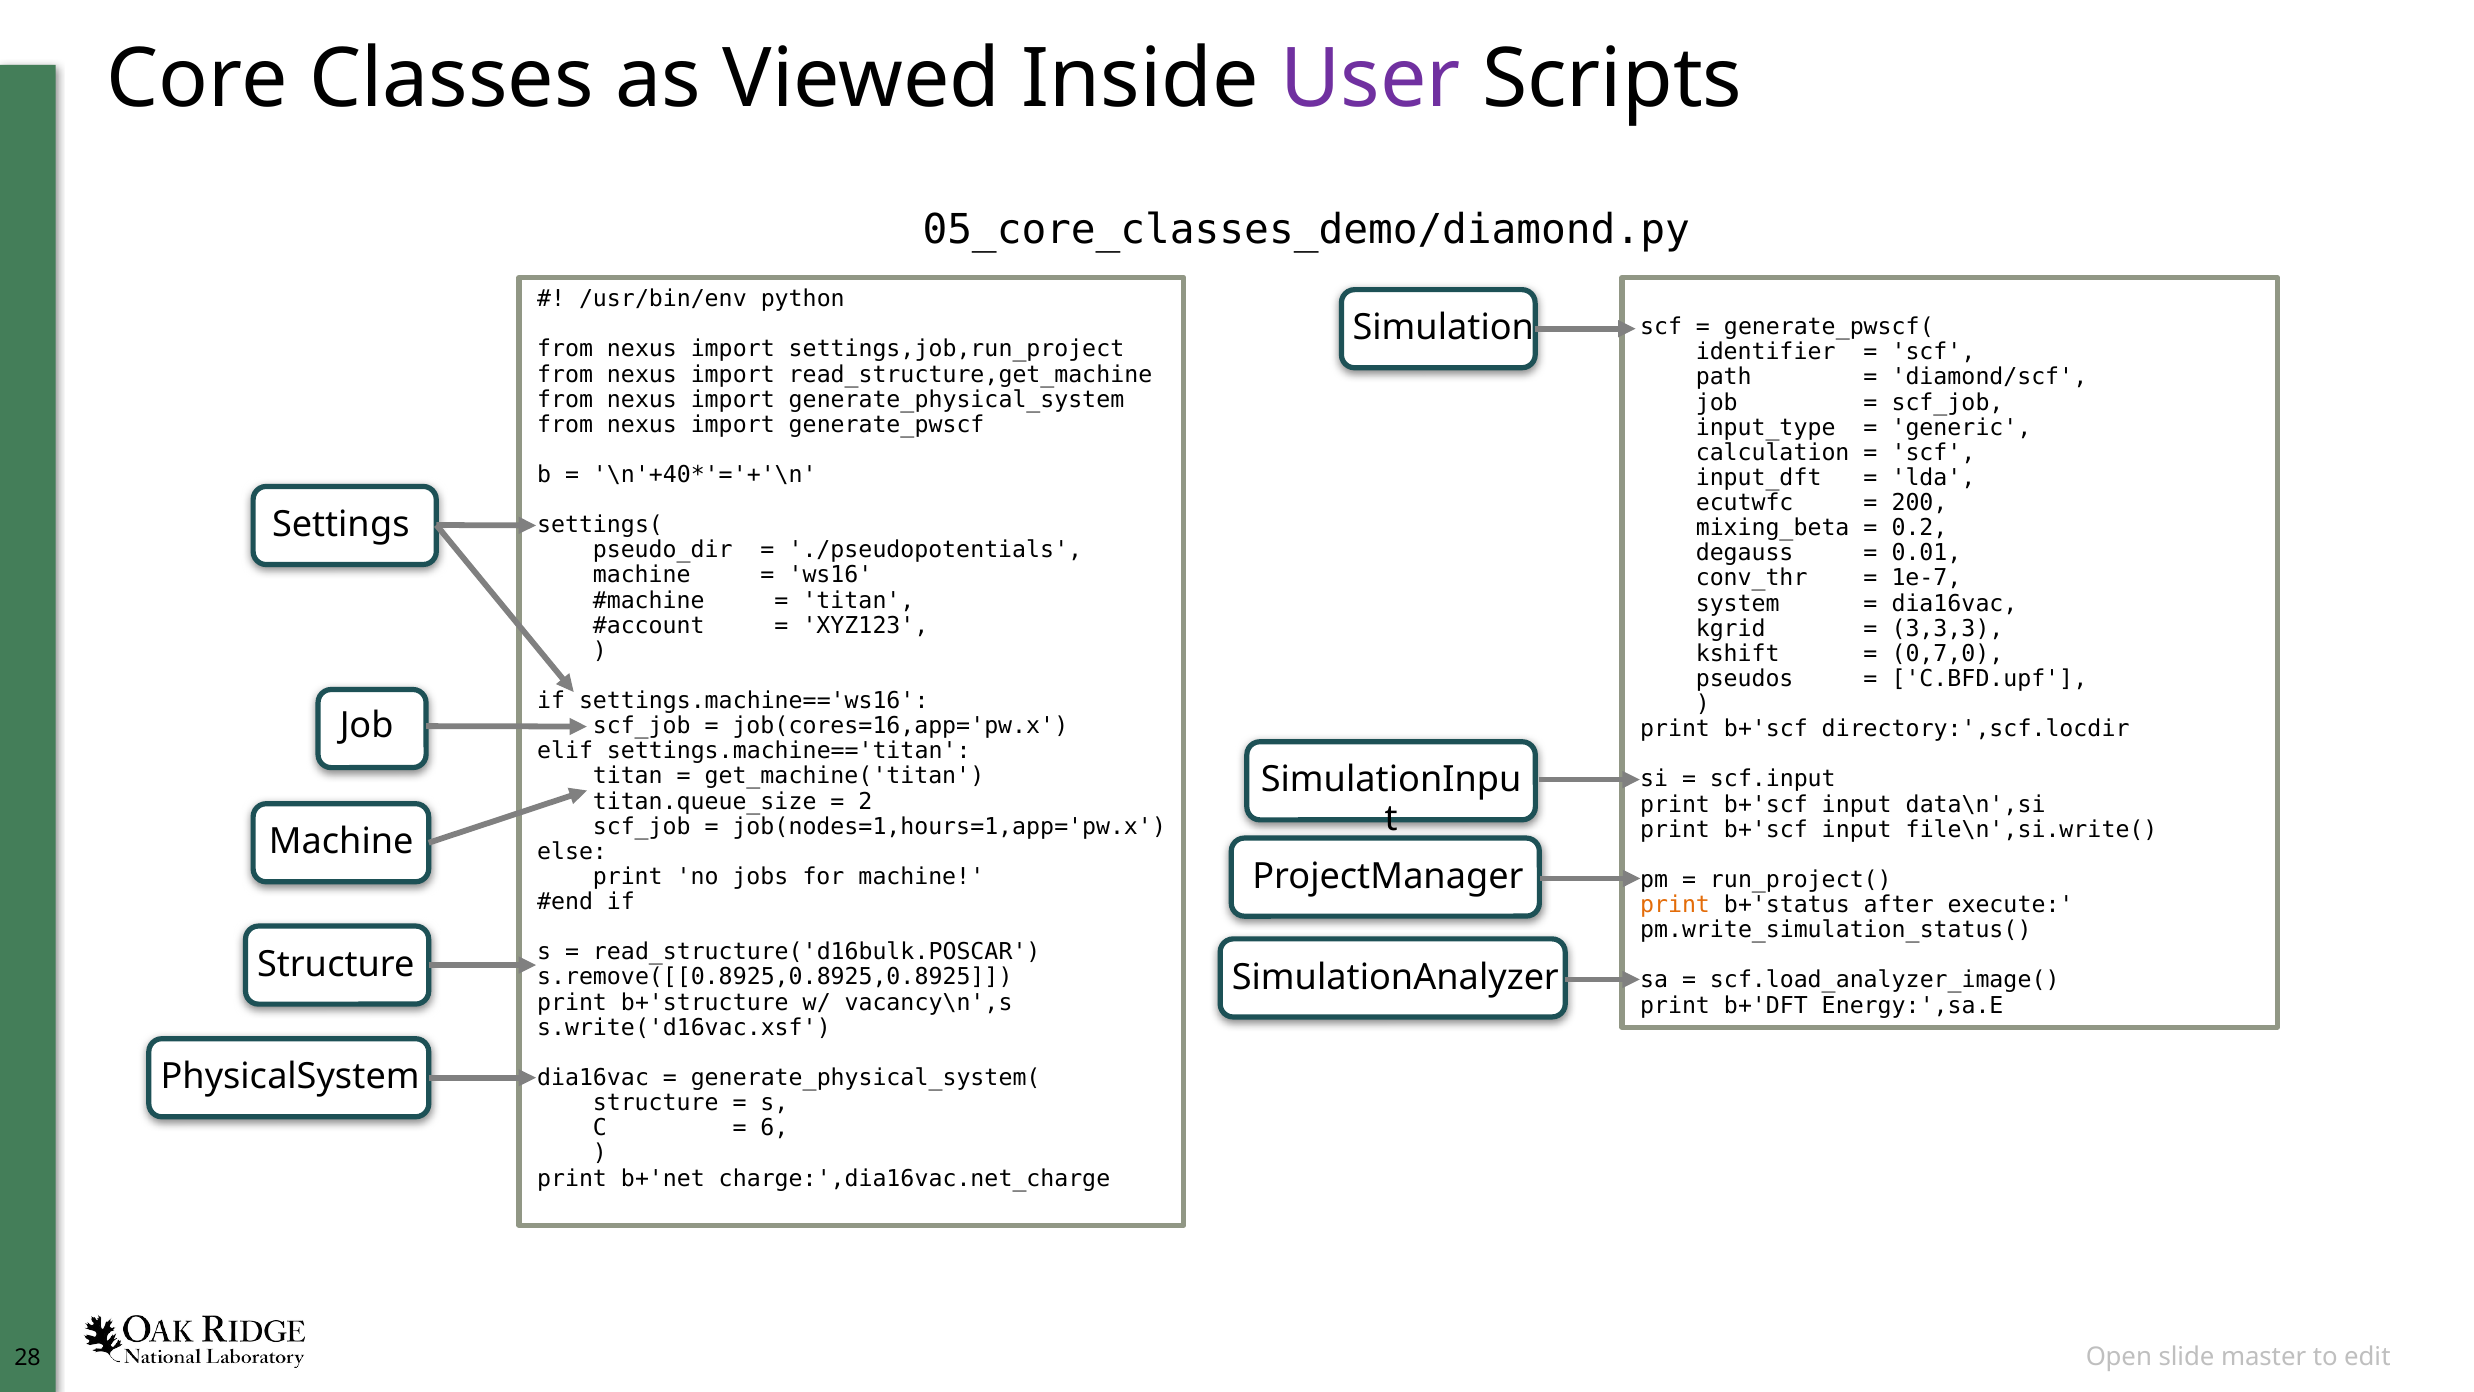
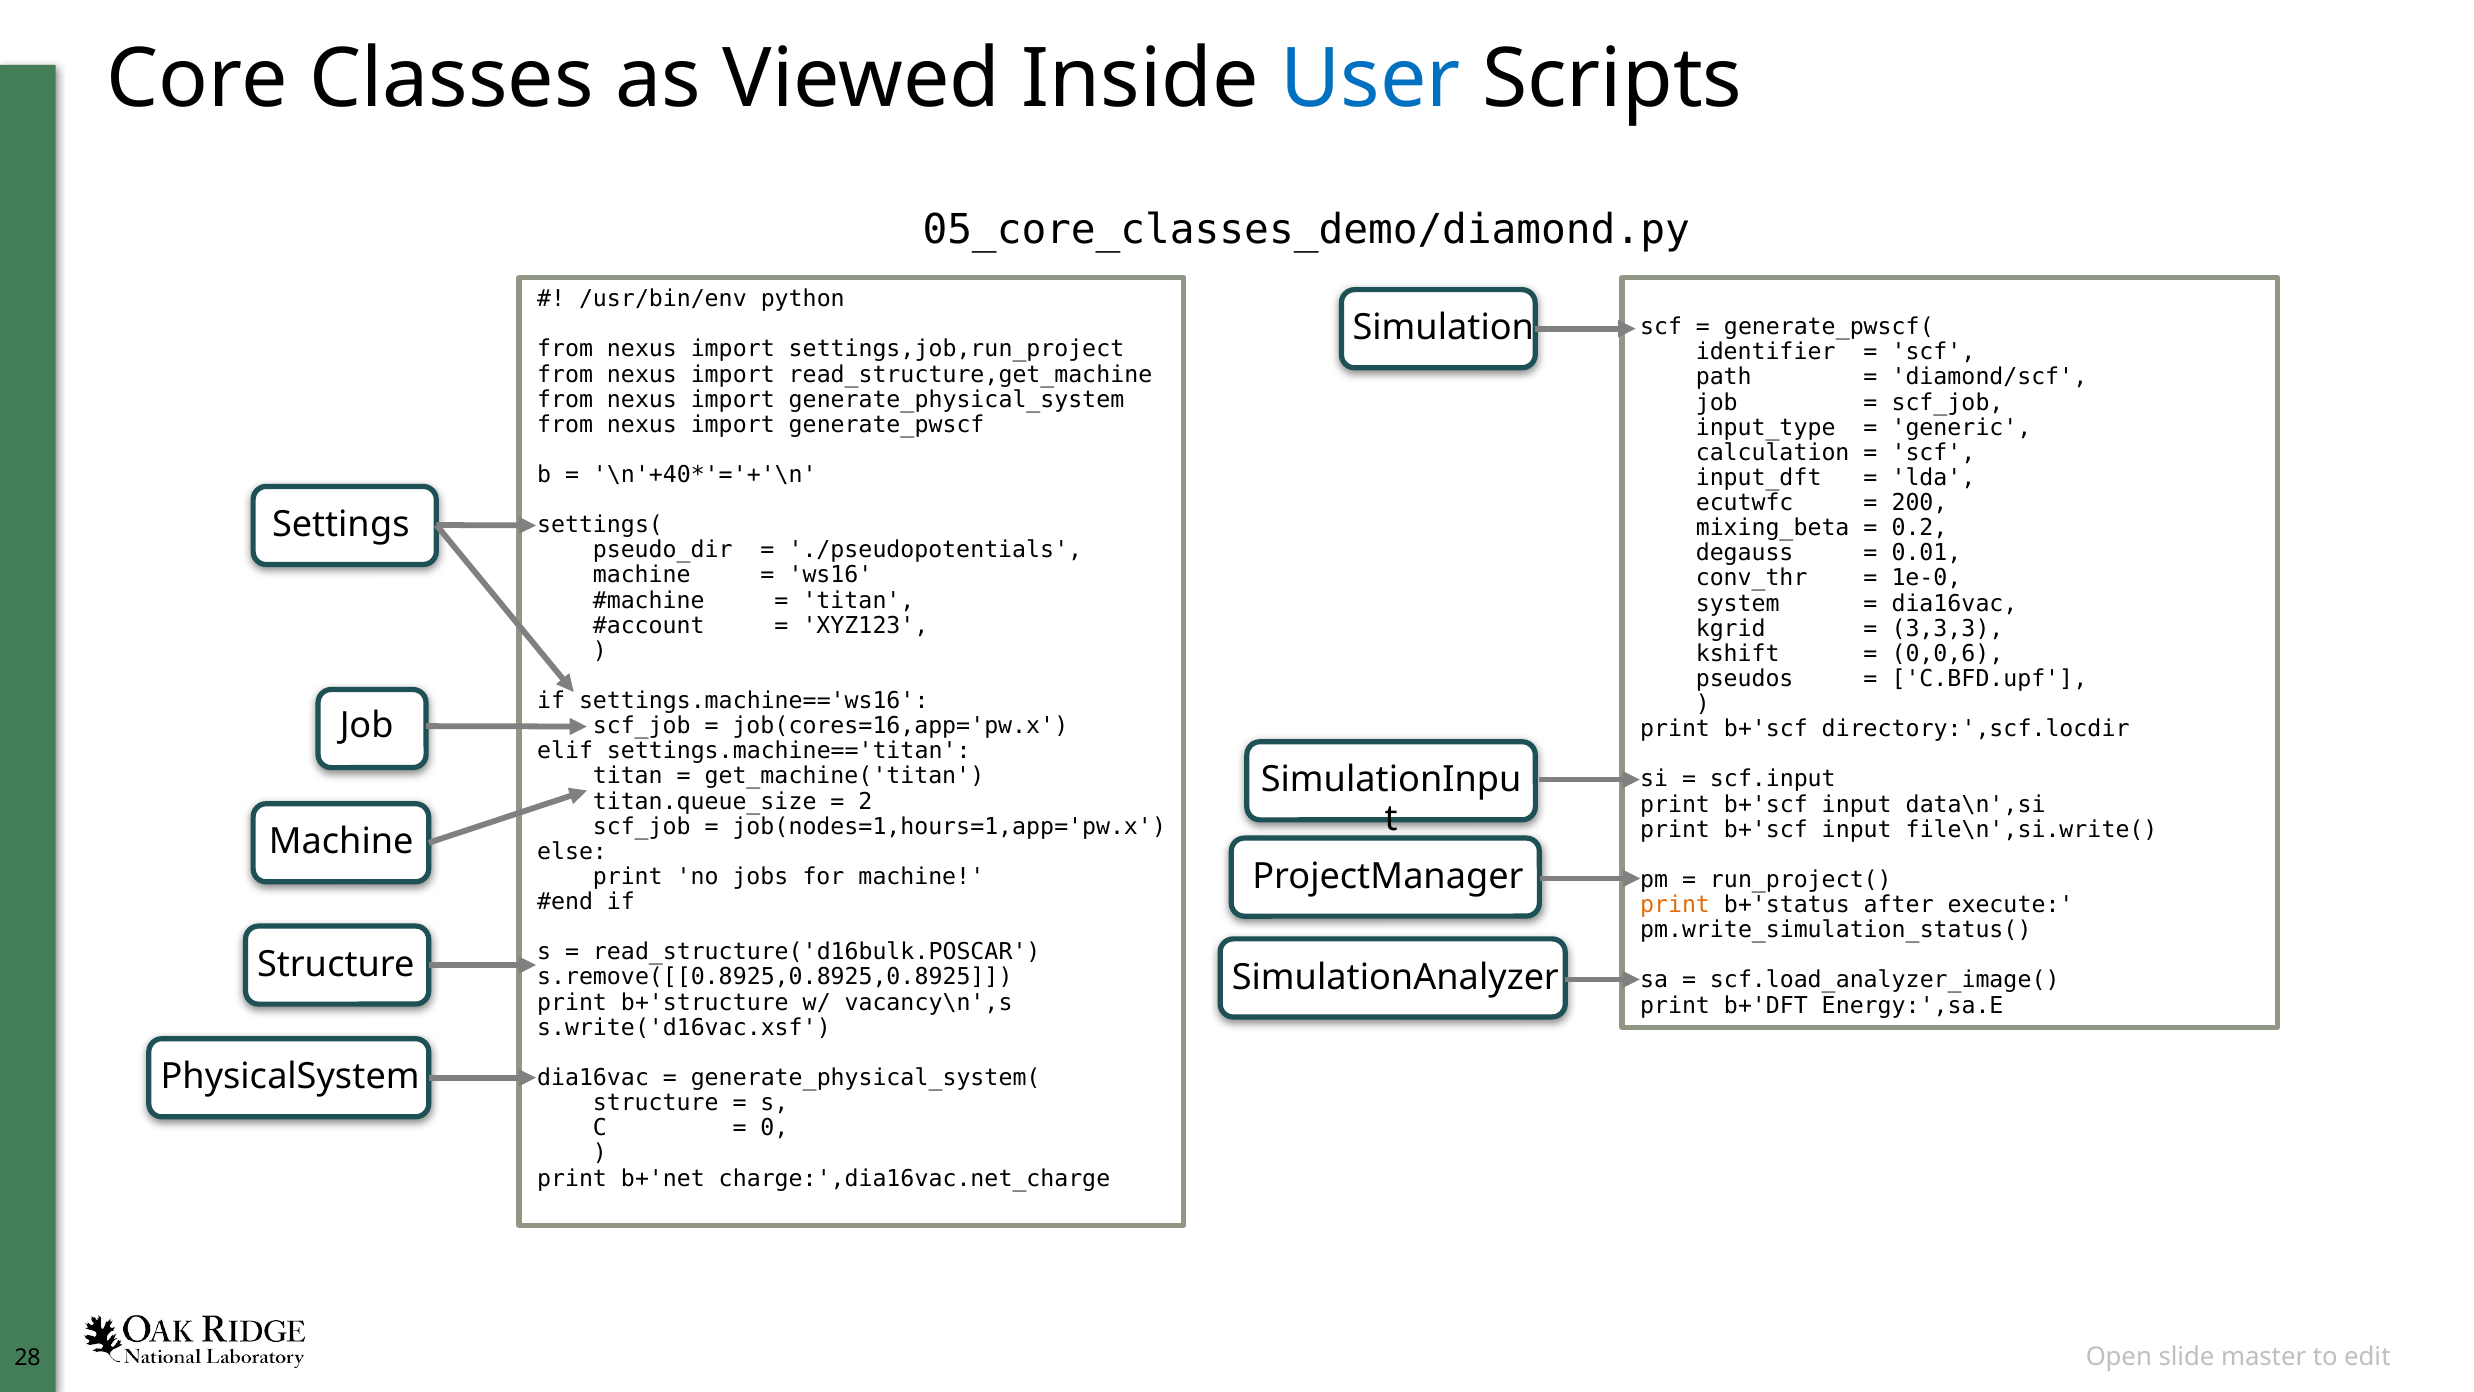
User colour: purple -> blue (1370, 80)
1e-7: 1e-7 -> 1e-0 (1926, 578)
0,7,0: 0,7,0 -> 0,0,6 (1947, 654)
6: 6 -> 0 (774, 1128)
